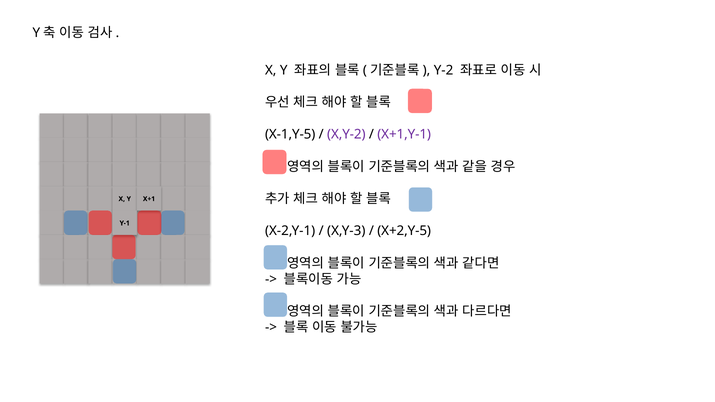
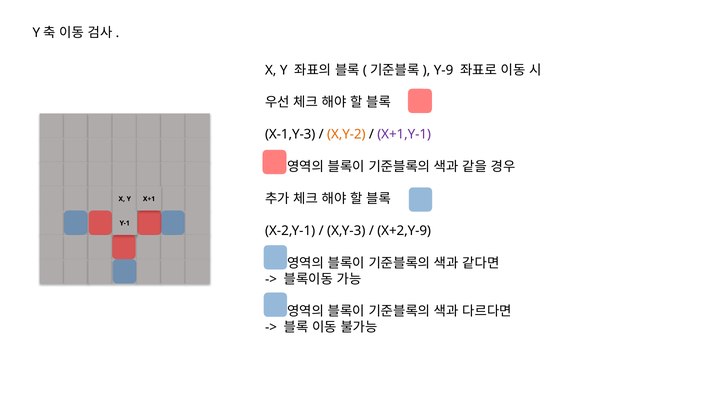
Y-2: Y-2 -> Y-9 (444, 70)
X-1,Y-5: X-1,Y-5 -> X-1,Y-3 (290, 135)
X,Y-2 colour: purple -> orange (346, 135)
X+2,Y-5: X+2,Y-5 -> X+2,Y-9 (404, 231)
